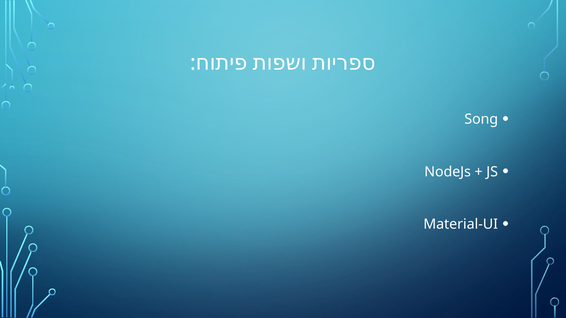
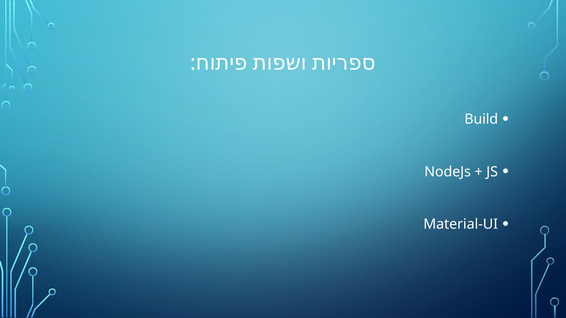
Song: Song -> Build (481, 119)
